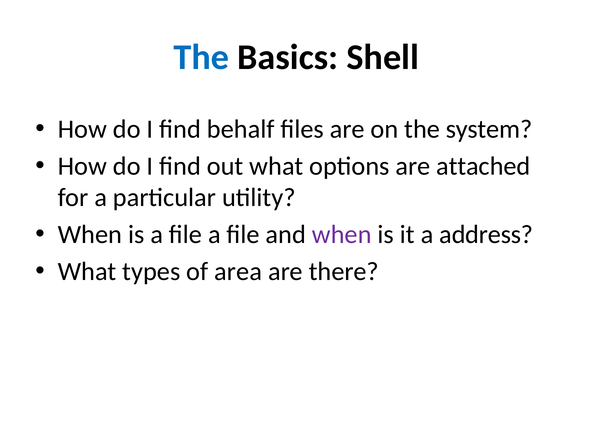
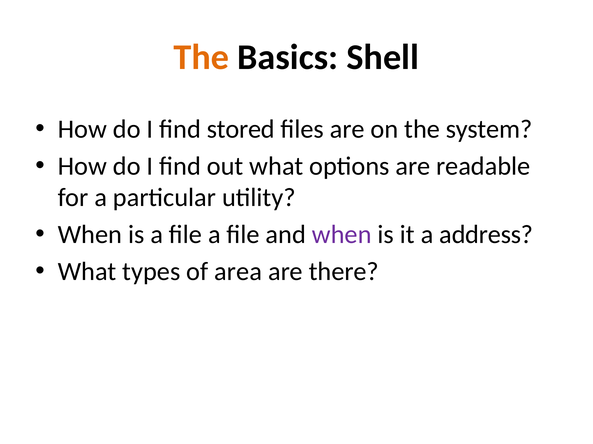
The colour: blue -> orange (201, 57)
behalf: behalf -> stored (241, 129)
attached: attached -> readable (483, 166)
